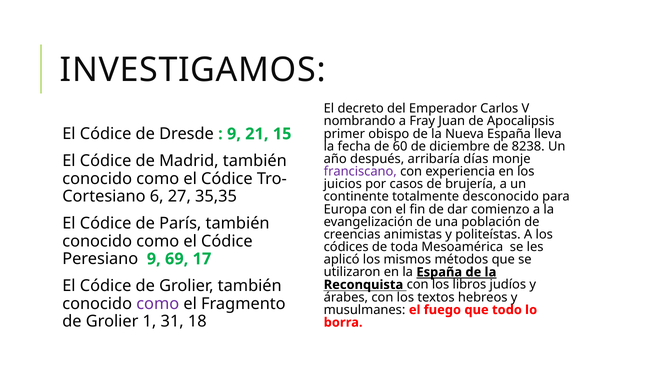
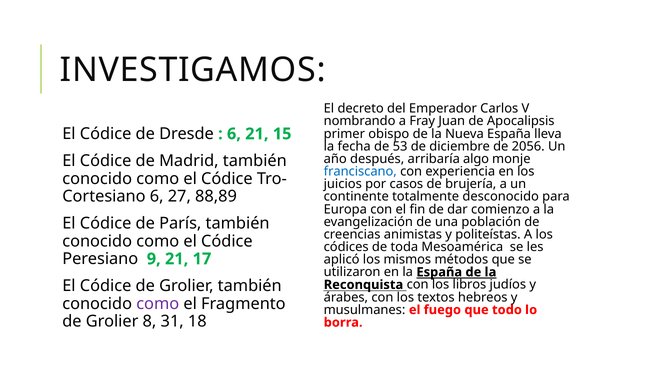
9: 9 -> 6 (234, 134)
60: 60 -> 53 (400, 146)
8238: 8238 -> 2056 (528, 146)
días: días -> algo (476, 159)
franciscano colour: purple -> blue (360, 171)
35,35: 35,35 -> 88,89 (216, 196)
9 69: 69 -> 21 (177, 259)
1: 1 -> 8 (149, 321)
